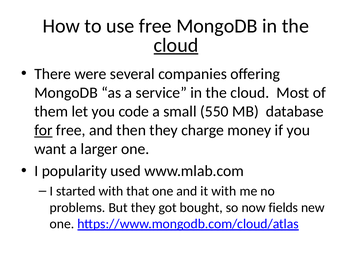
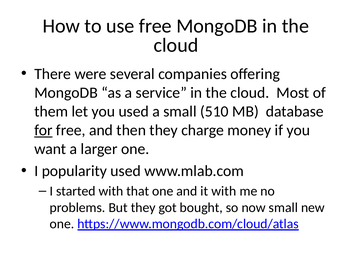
cloud underline: present -> none (176, 45)
you code: code -> used (134, 111)
550: 550 -> 510 (214, 111)
now fields: fields -> small (283, 208)
